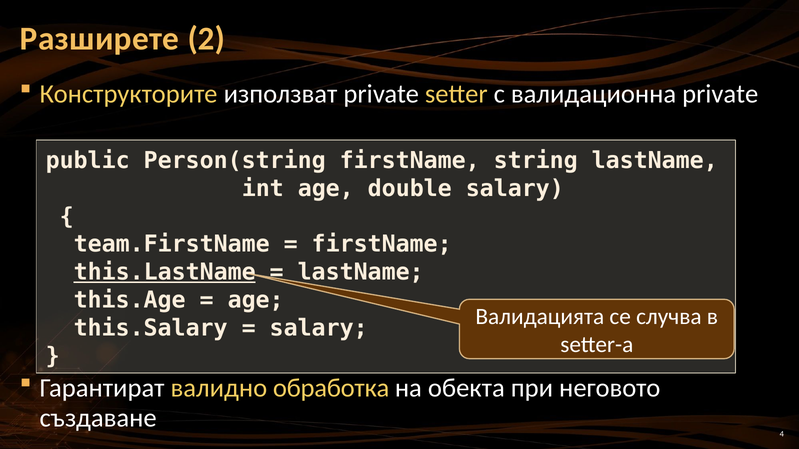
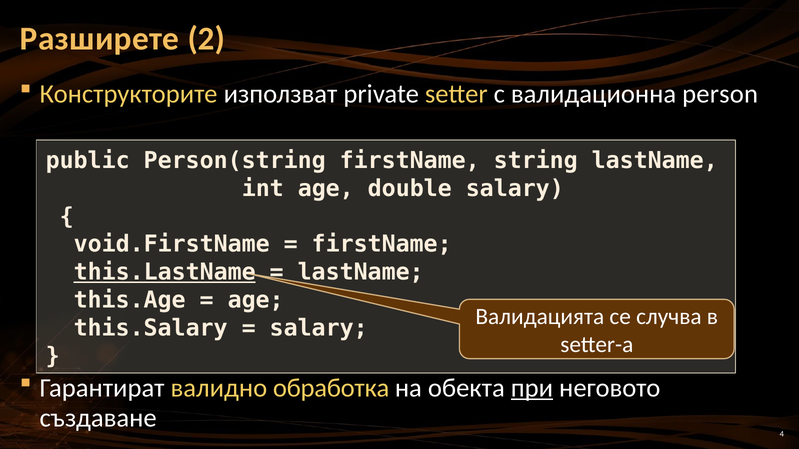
валидационна private: private -> person (720, 94)
team.FirstName: team.FirstName -> void.FirstName (172, 245)
при underline: none -> present (532, 388)
